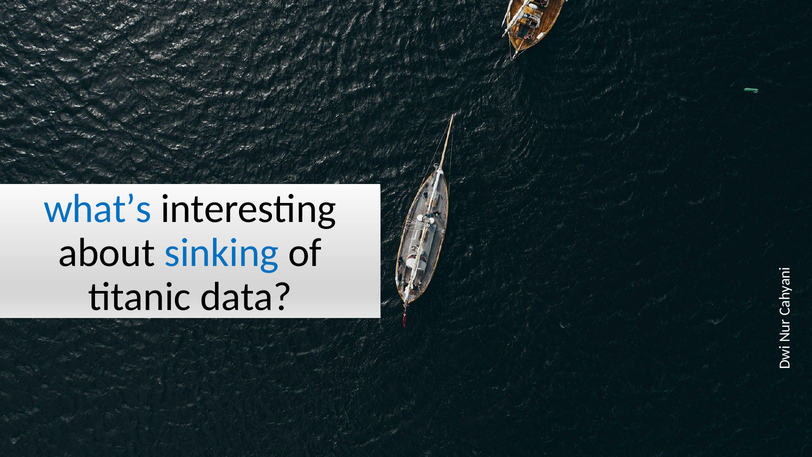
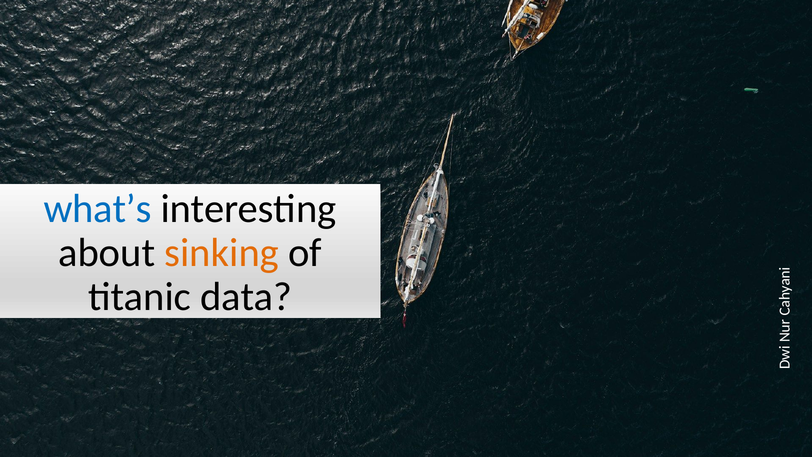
sinking colour: blue -> orange (222, 253)
